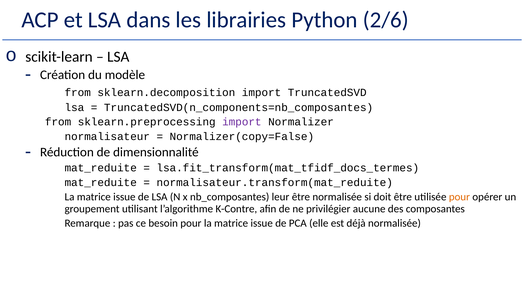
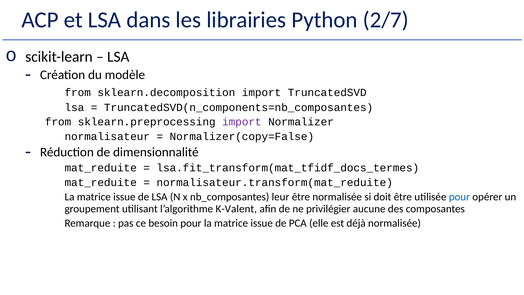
2/6: 2/6 -> 2/7 (386, 20)
pour colour: orange -> blue (459, 197)
K-Contre: K-Contre -> K-Valent (236, 209)
